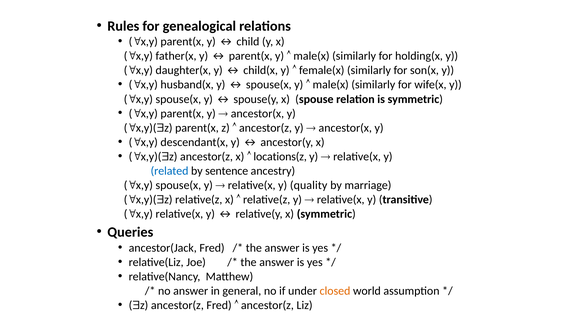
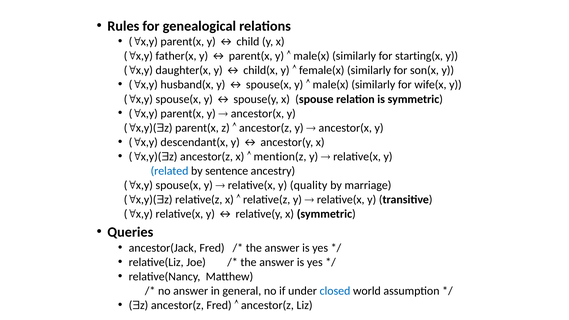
holding(x: holding(x -> starting(x (419, 56)
locations(z: locations(z -> mention(z (280, 157)
closed colour: orange -> blue (335, 291)
